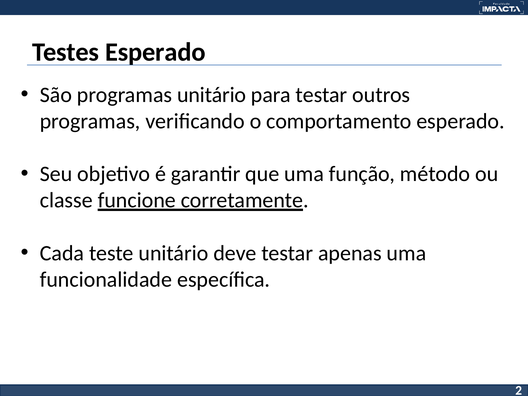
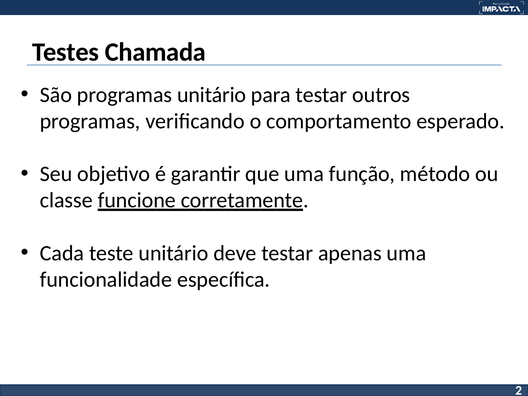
Testes Esperado: Esperado -> Chamada (155, 52)
